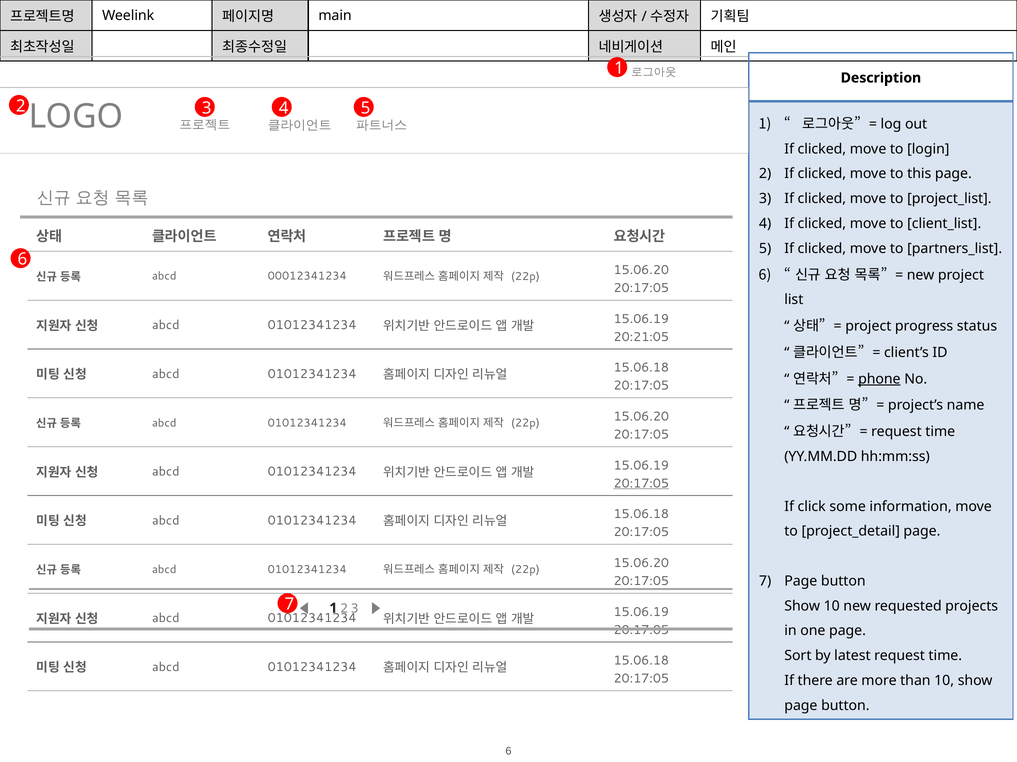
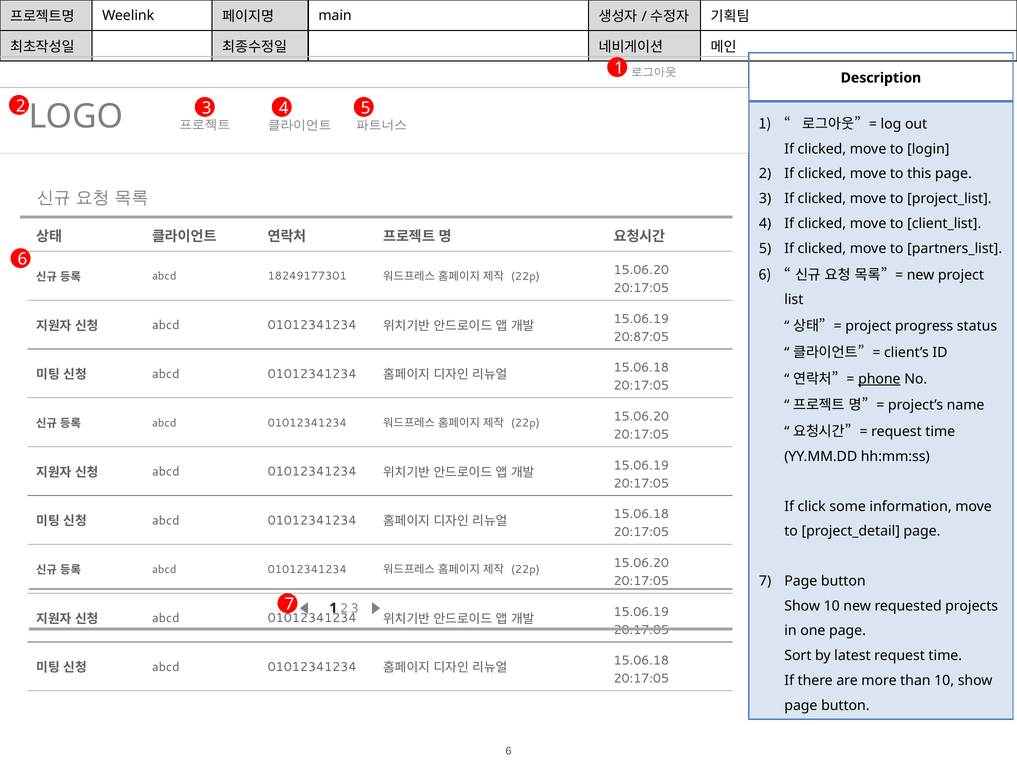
00012341234: 00012341234 -> 18249177301 (307, 277)
20:21:05: 20:21:05 -> 20:87:05 (641, 337)
20:17:05 underline: present -> none (641, 484)
